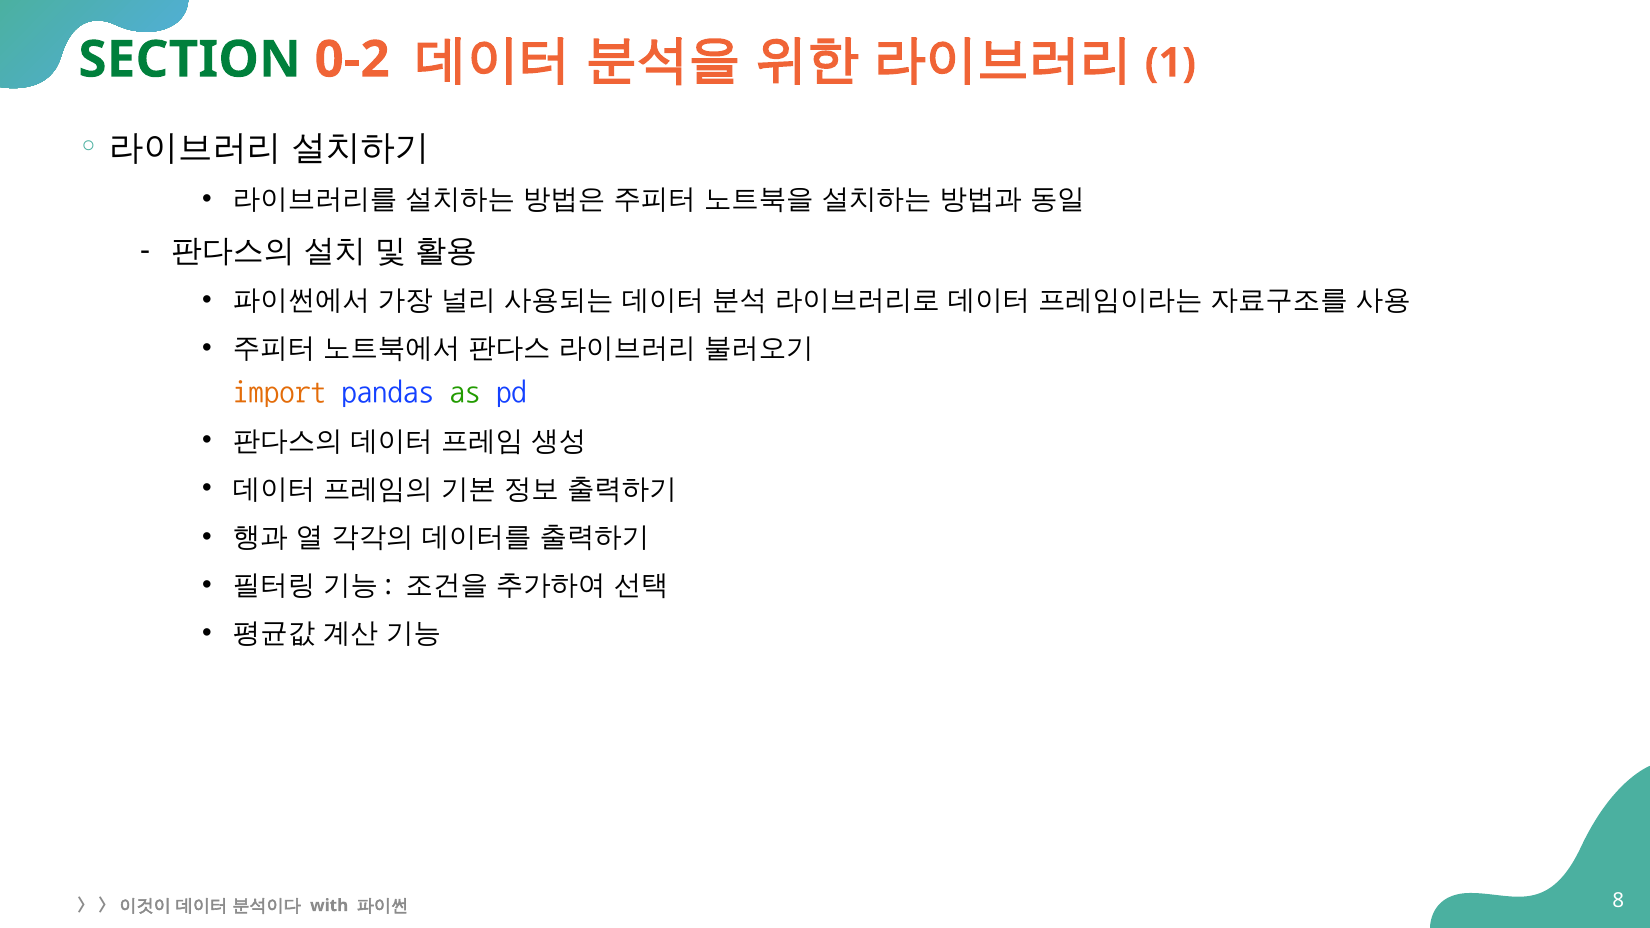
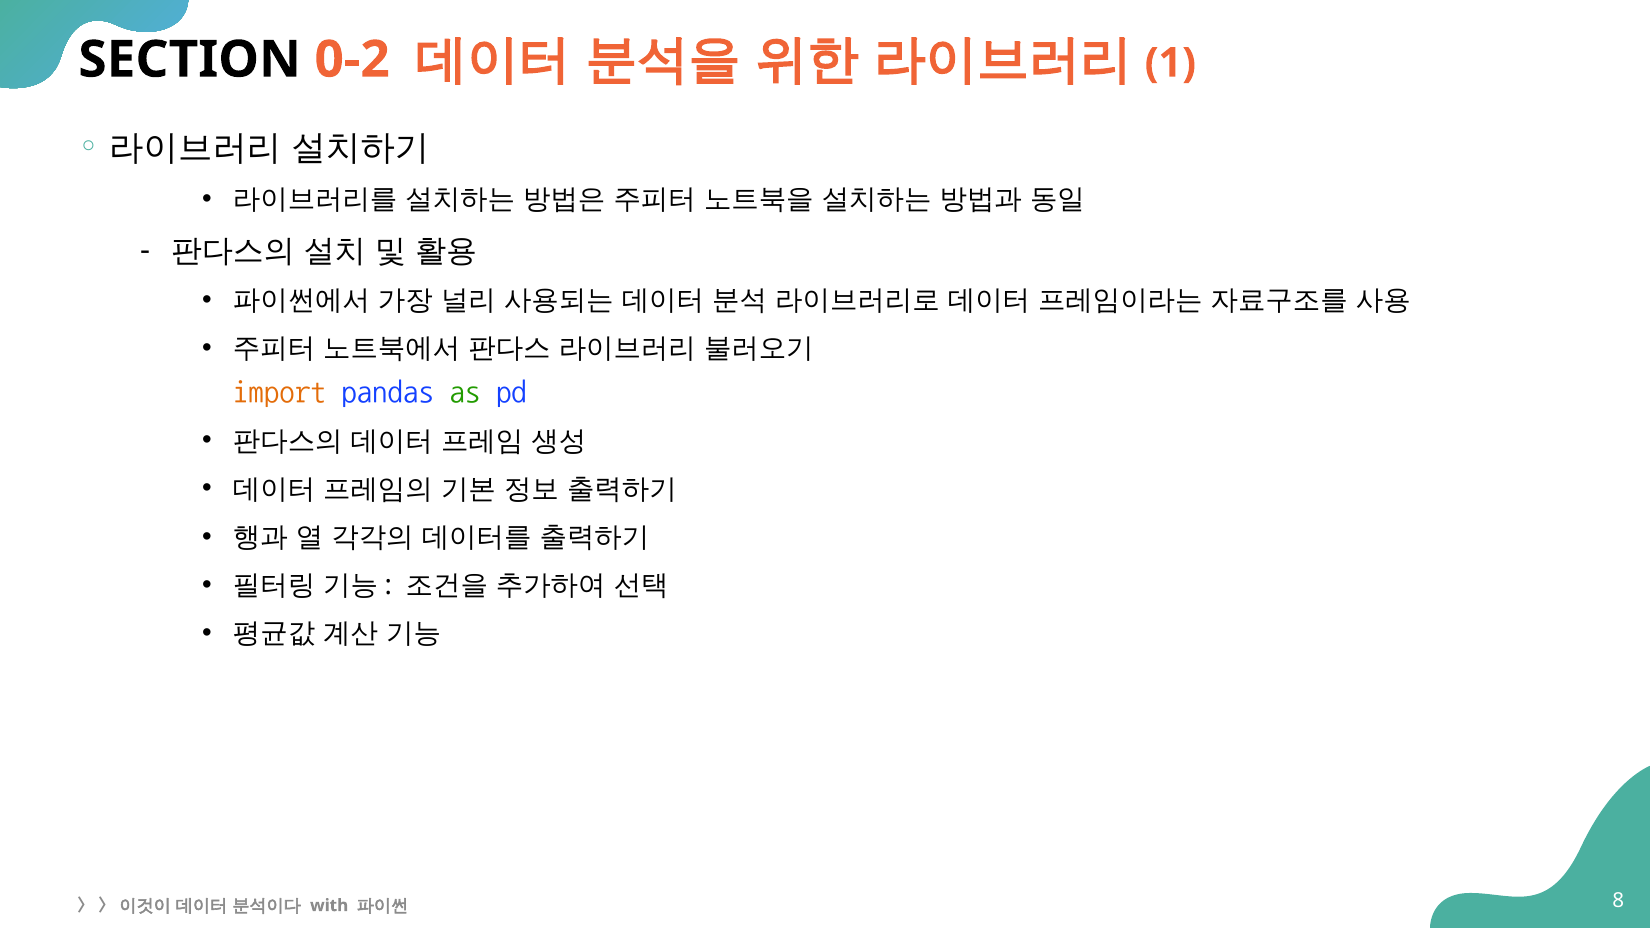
SECTION colour: green -> black (190, 60)
